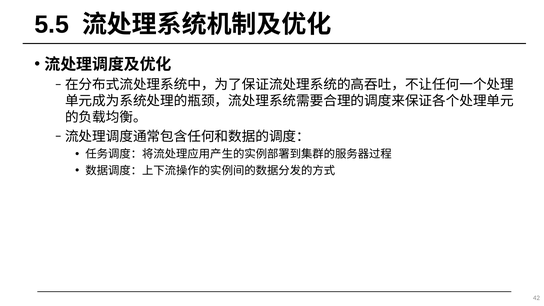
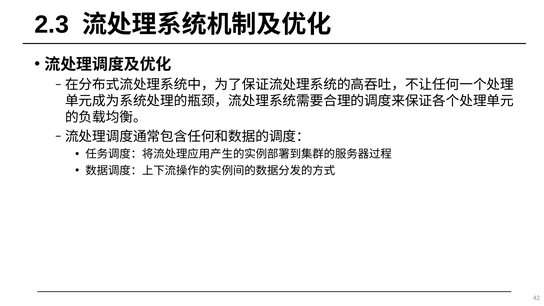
5.5: 5.5 -> 2.3 (52, 25)
